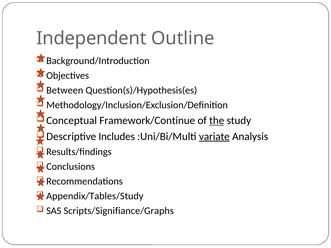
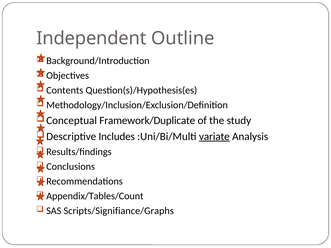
Between: Between -> Contents (65, 90)
Framework/Continue: Framework/Continue -> Framework/Duplicate (147, 121)
the underline: present -> none (217, 121)
Appendix/Tables/Study: Appendix/Tables/Study -> Appendix/Tables/Count (95, 196)
